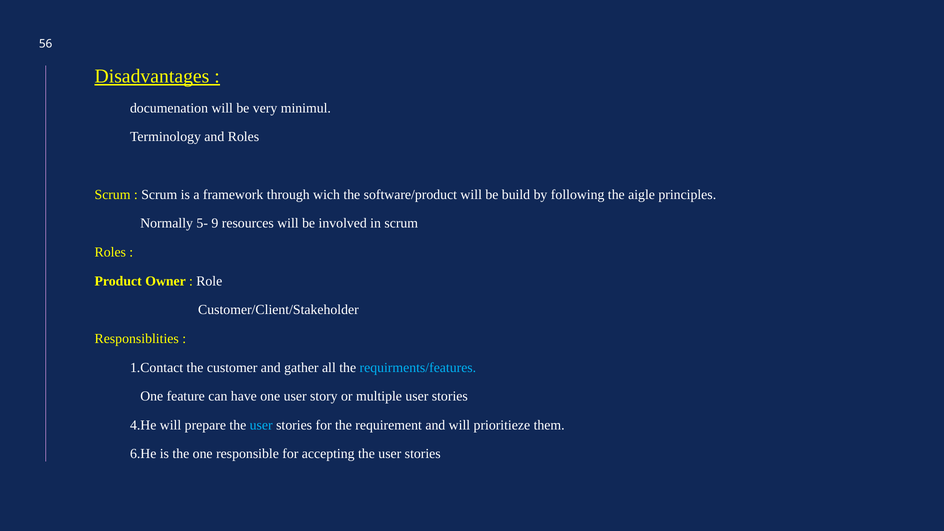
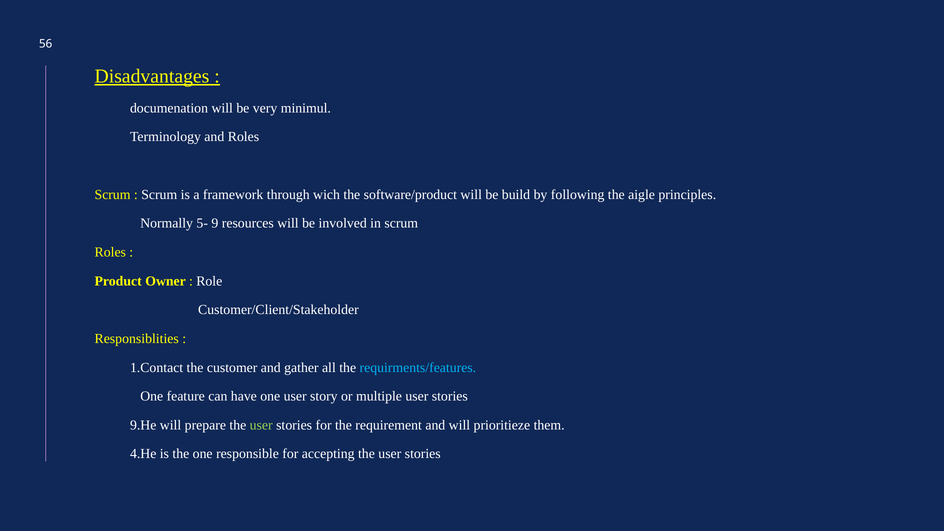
4.He: 4.He -> 9.He (143, 425)
user colour: light blue -> light green (261, 425)
6.He: 6.He -> 4.He (143, 454)
